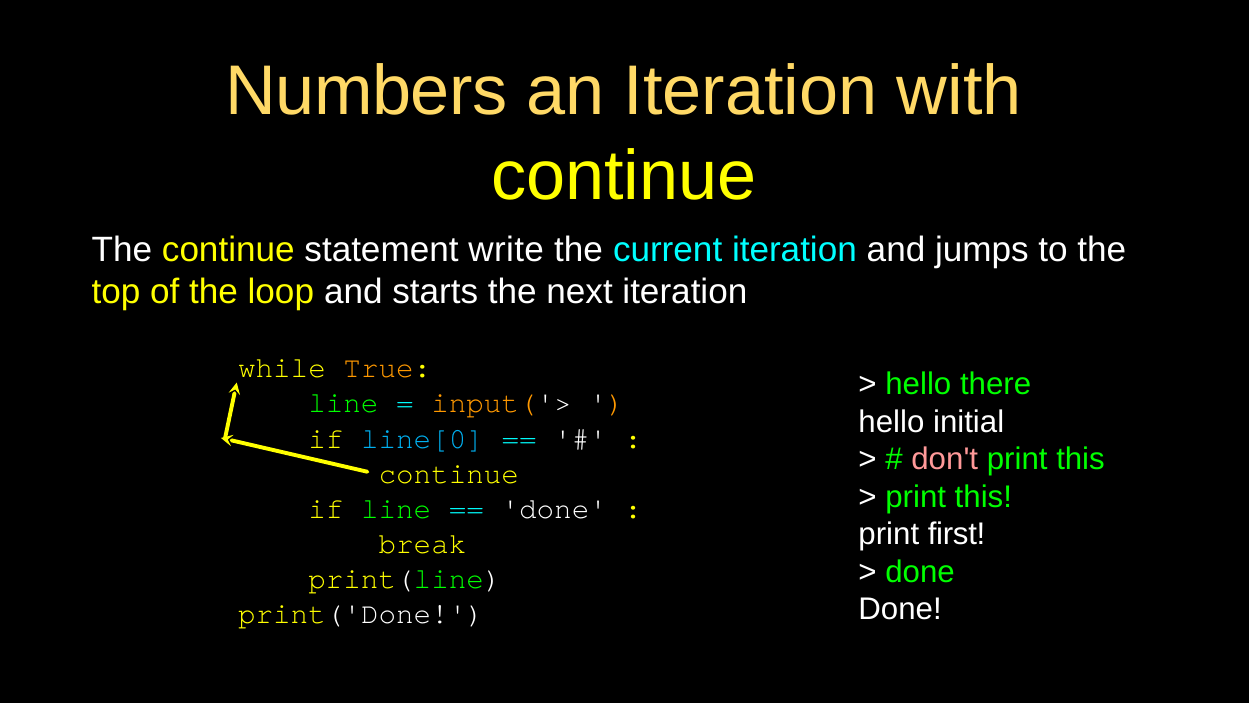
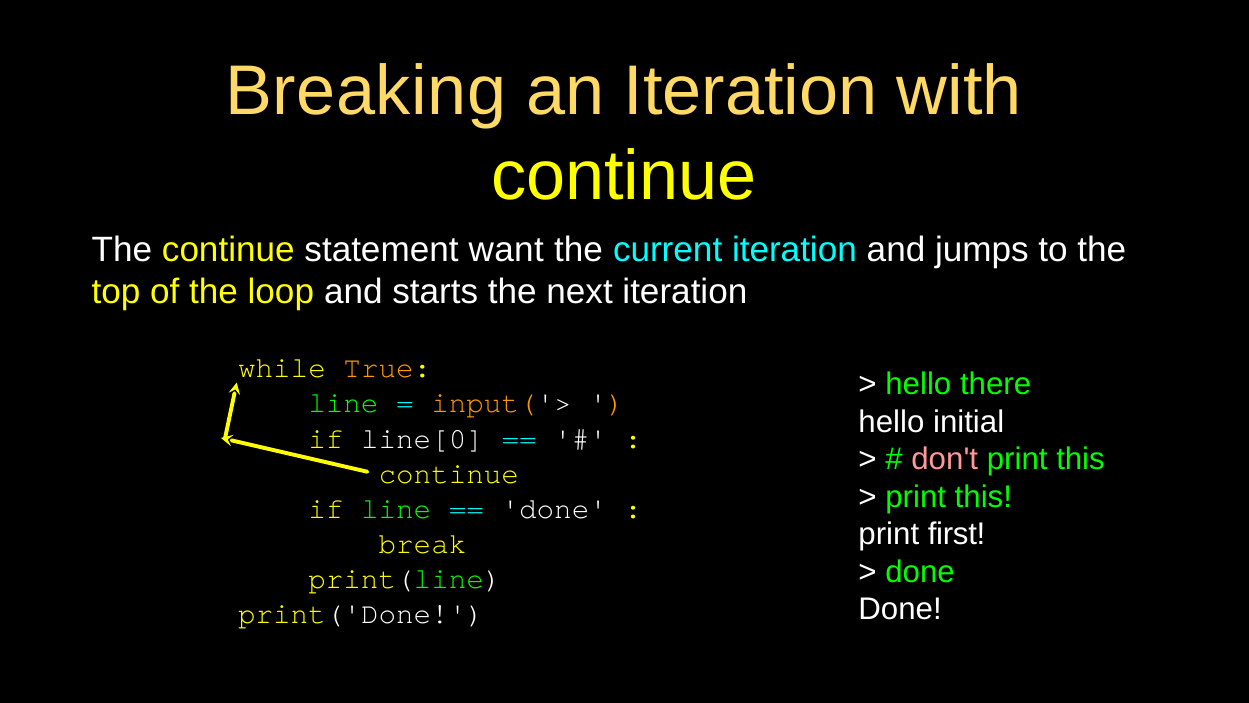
Numbers: Numbers -> Breaking (366, 92)
write: write -> want (506, 249)
line[0 colour: light blue -> white (422, 438)
